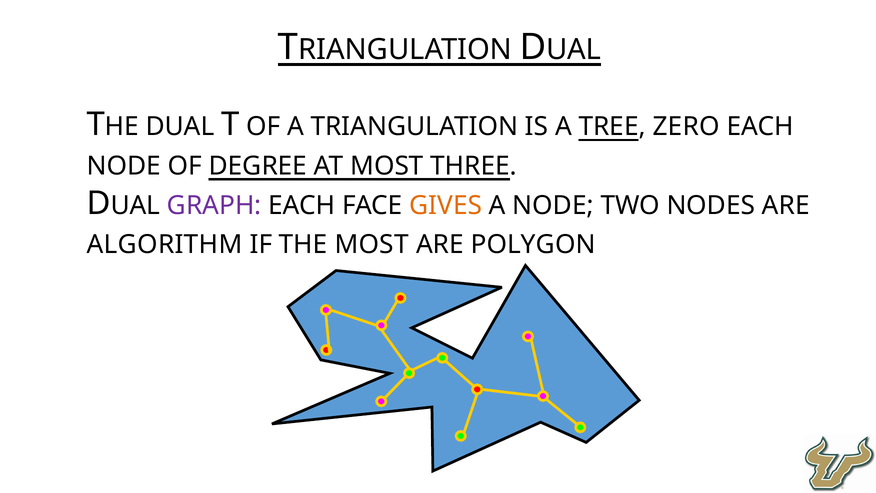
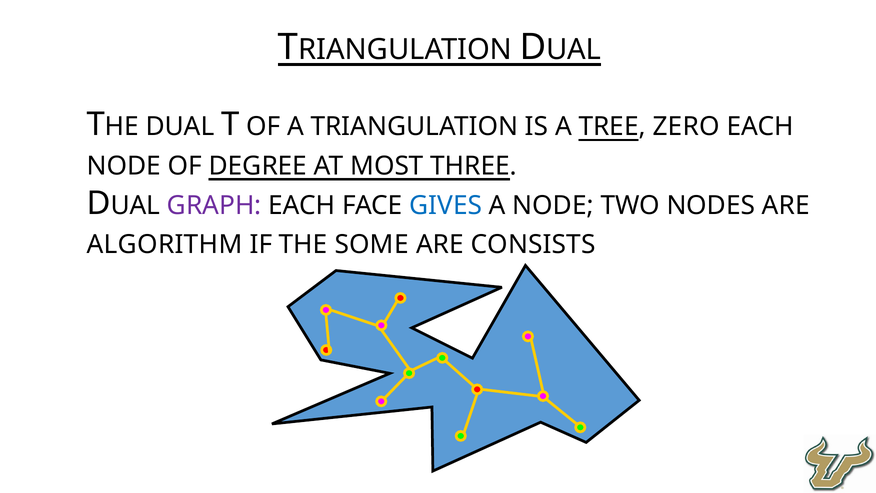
GIVES colour: orange -> blue (446, 205)
THE MOST: MOST -> SOME (372, 245)
POLYGON: POLYGON -> CONSISTS (533, 245)
